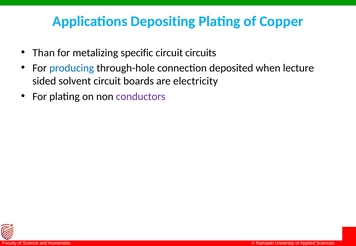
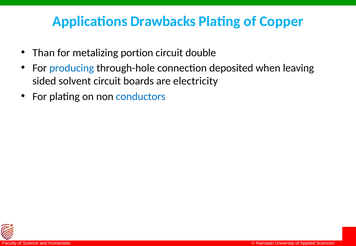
Depositing: Depositing -> Drawbacks (163, 21)
specific: specific -> portion (137, 53)
circuits: circuits -> double (201, 53)
lecture: lecture -> leaving (298, 68)
conductors colour: purple -> blue (141, 97)
